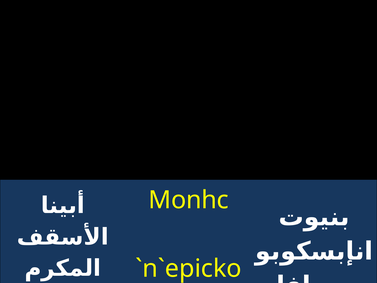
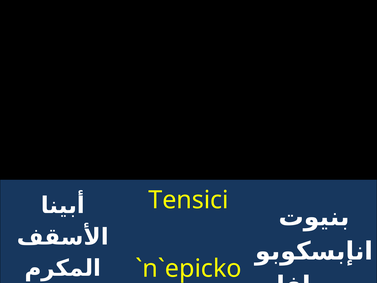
Monhc: Monhc -> Tensici (189, 200)
